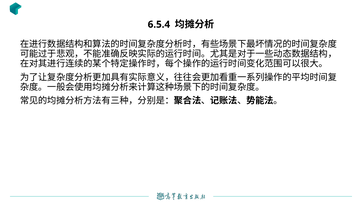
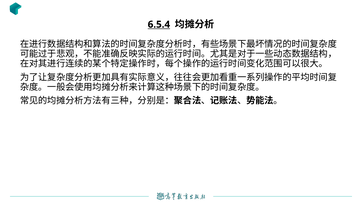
6.5.4 underline: none -> present (159, 24)
